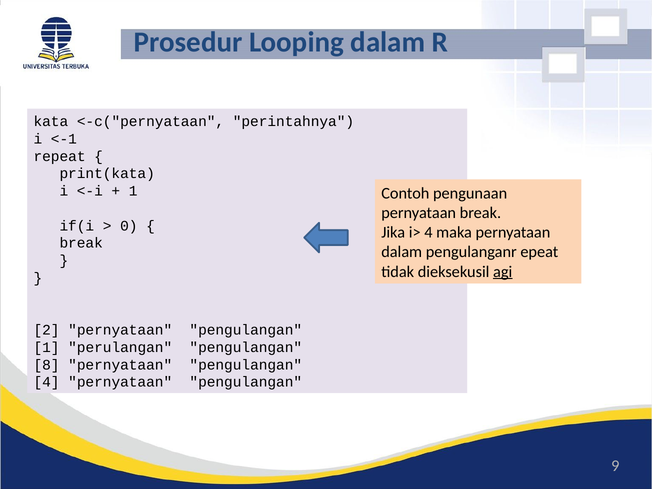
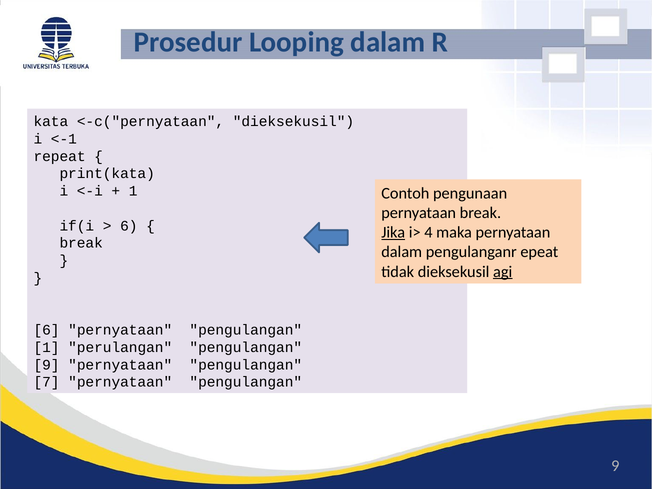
<-c("pernyataan perintahnya: perintahnya -> dieksekusil (293, 122)
0: 0 -> 6 (129, 226)
Jika underline: none -> present (393, 233)
2: 2 -> 6 (47, 330)
8: 8 -> 9 (47, 365)
4: 4 -> 7 (47, 382)
